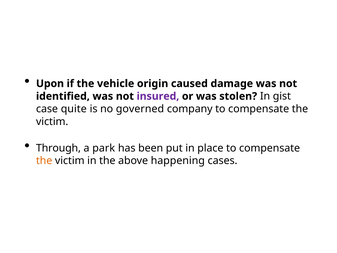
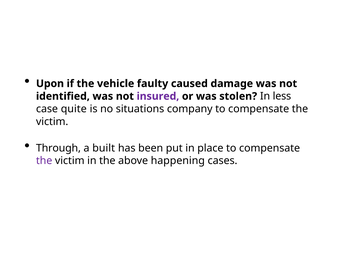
origin: origin -> faulty (153, 84)
gist: gist -> less (282, 96)
governed: governed -> situations (140, 109)
park: park -> built (104, 148)
the colour: orange -> purple (44, 161)
